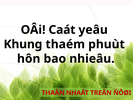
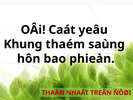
phuùt: phuùt -> saùng (107, 44)
nhieâu: nhieâu -> phieàn (92, 59)
